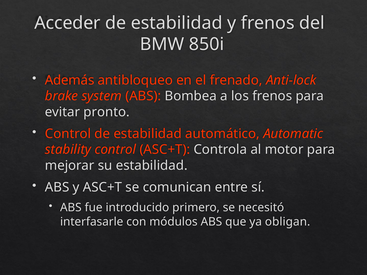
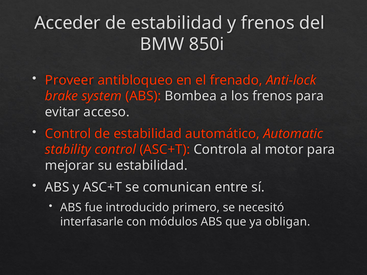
Además: Además -> Proveer (69, 80)
pronto: pronto -> acceso (107, 112)
